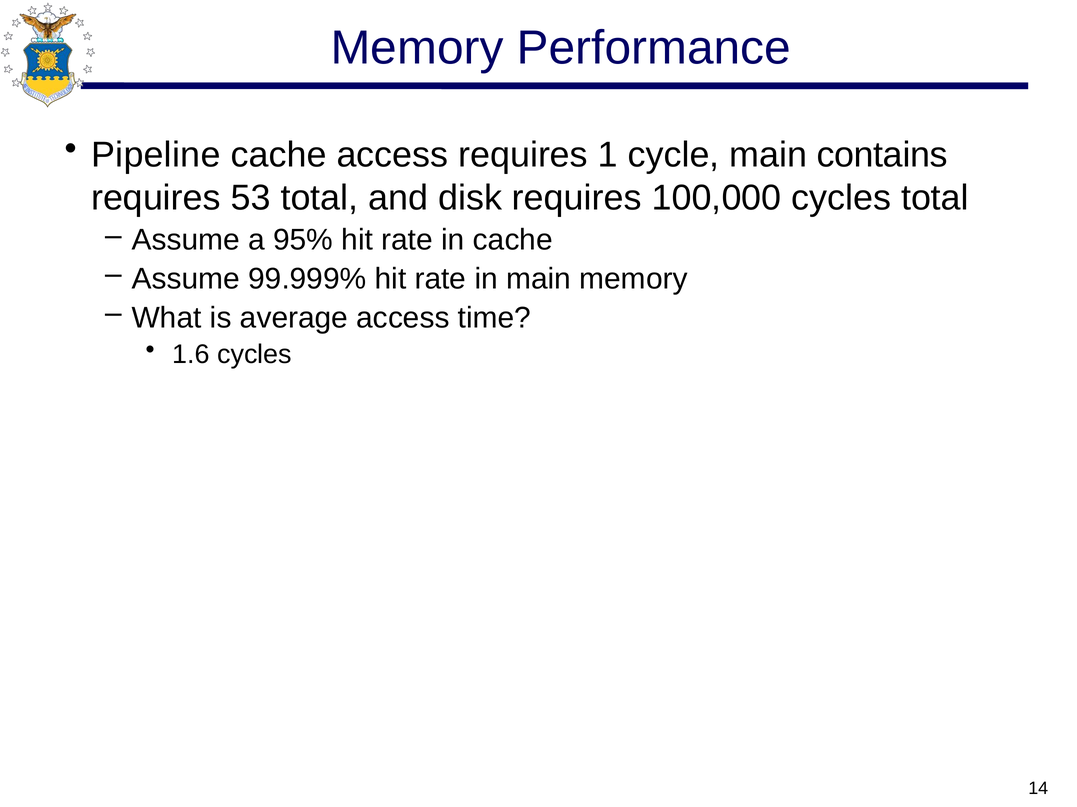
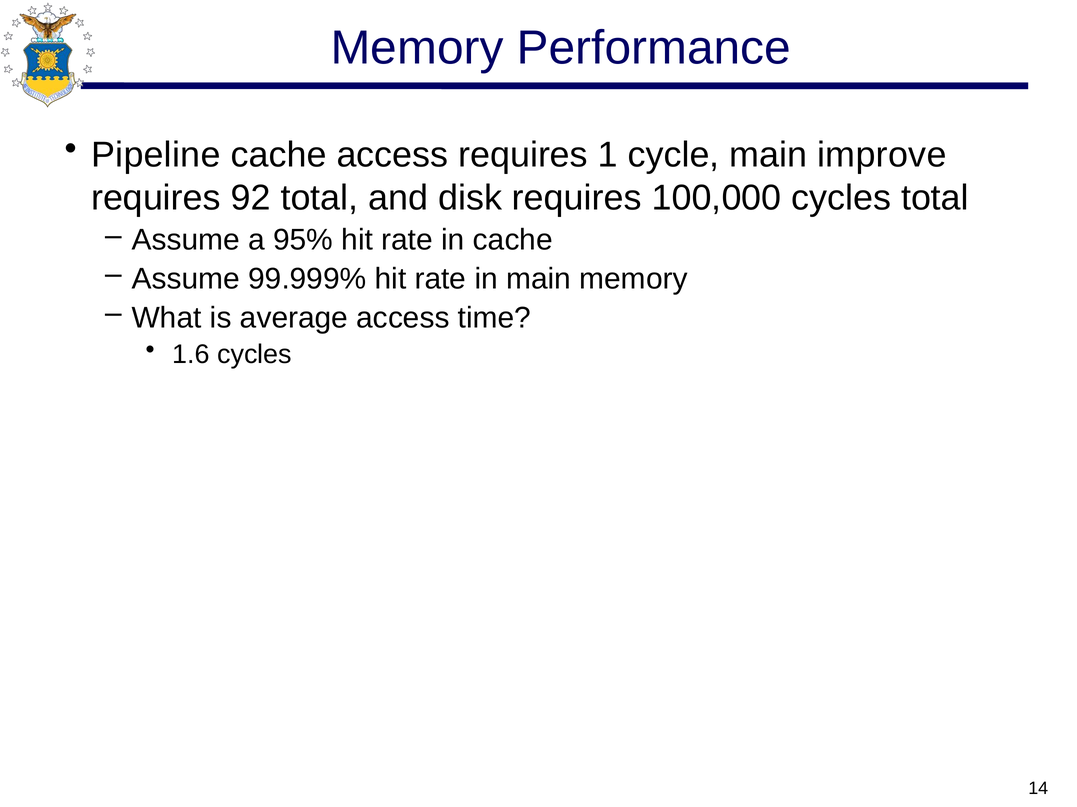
contains: contains -> improve (882, 155)
53: 53 -> 92 (251, 198)
